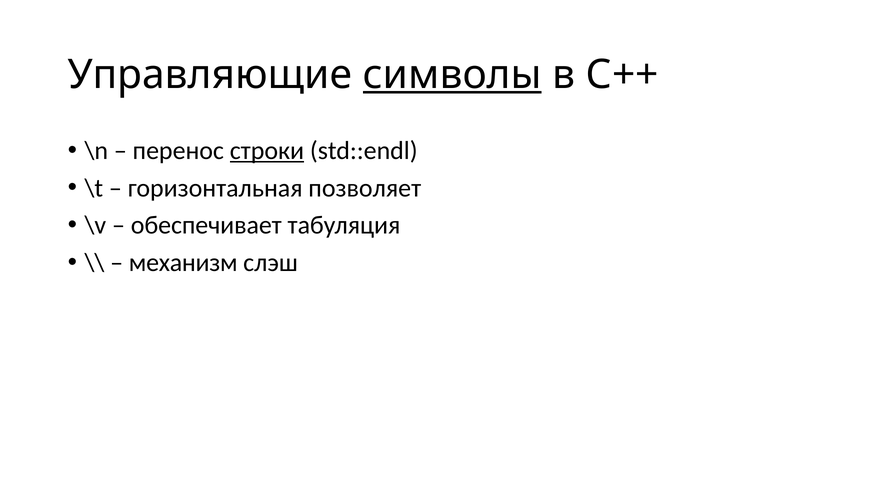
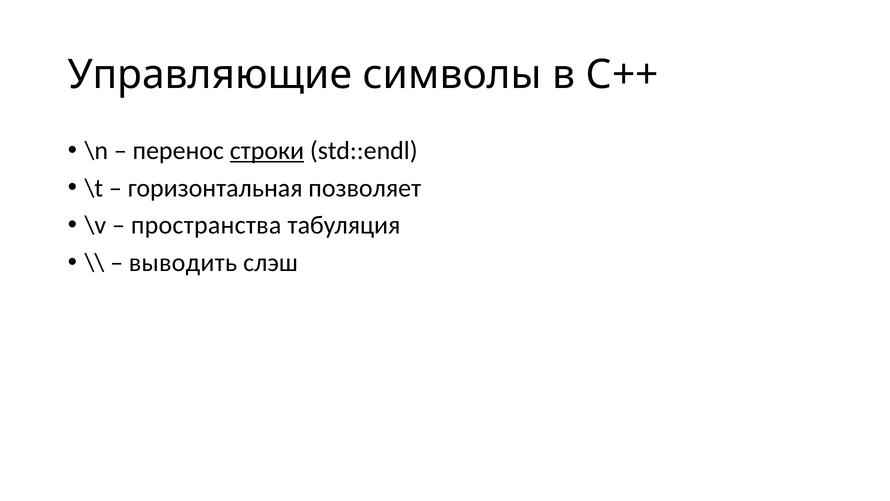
символы underline: present -> none (452, 75)
обеспечивает: обеспечивает -> пространства (206, 225)
механизм: механизм -> выводить (183, 262)
